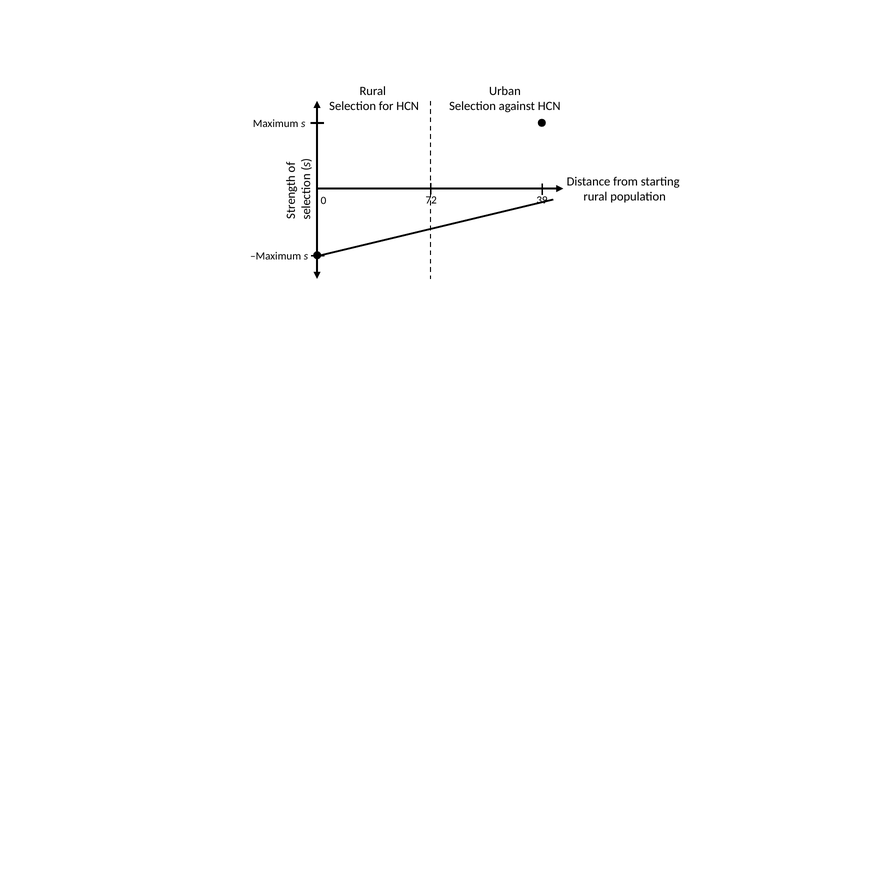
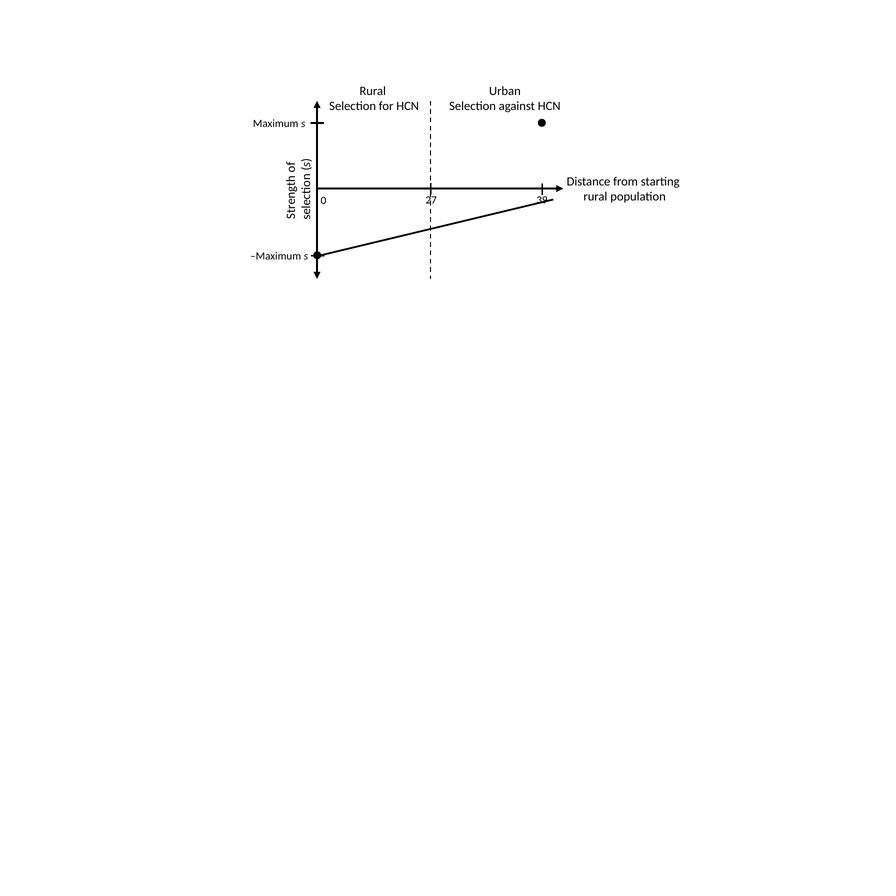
72: 72 -> 27 (431, 200)
